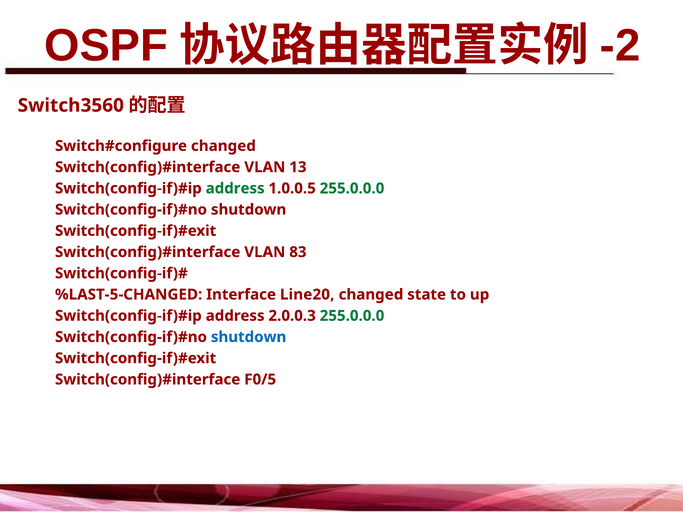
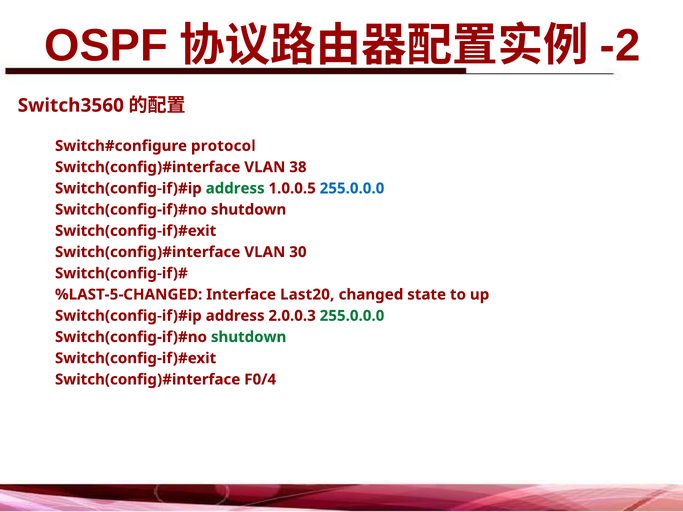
changed: changed -> protocol (223, 146)
13: 13 -> 38 (298, 167)
255.0.0.0 colour: green -> blue (352, 188)
83: 83 -> 30 (298, 252)
Line20: Line20 -> Last20 (307, 295)
shutdown colour: blue -> green (249, 337)
F0/5: F0/5 -> F0/4 (260, 380)
